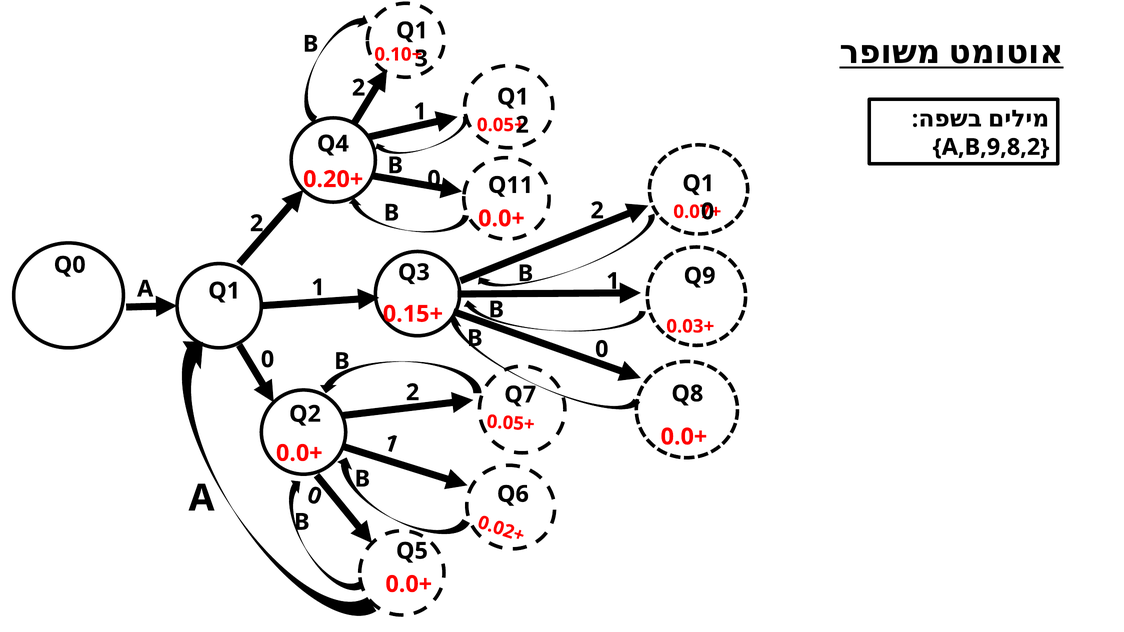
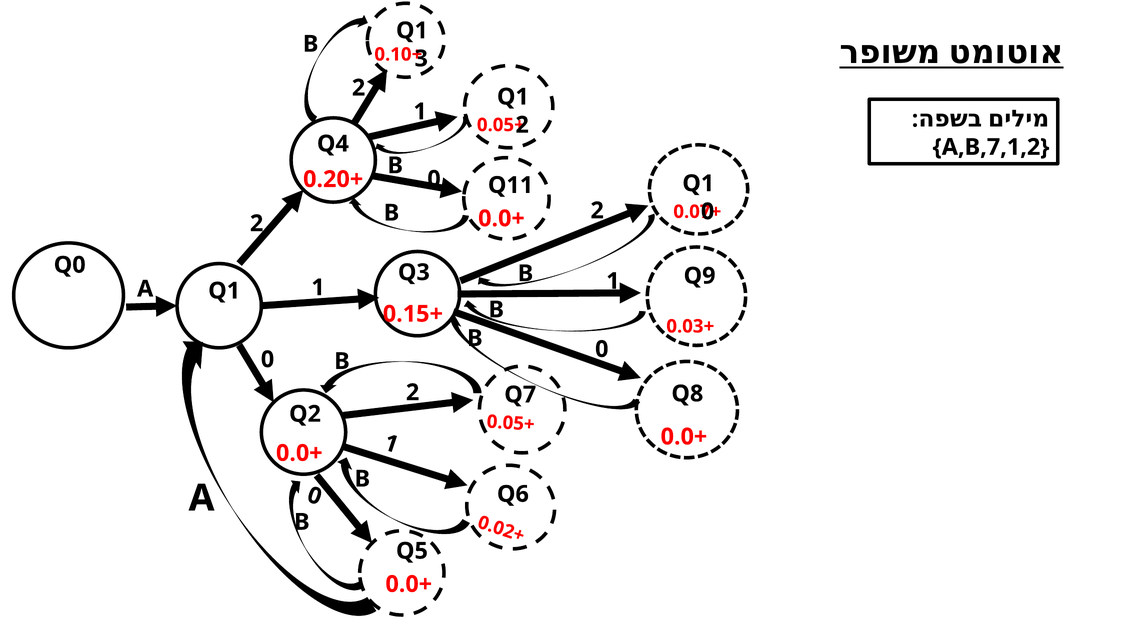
A,B,9,8,2: A,B,9,8,2 -> A,B,7,1,2 (991, 147)
